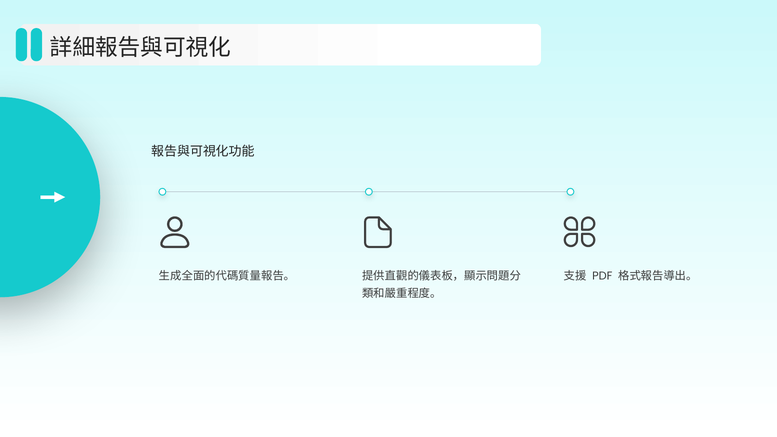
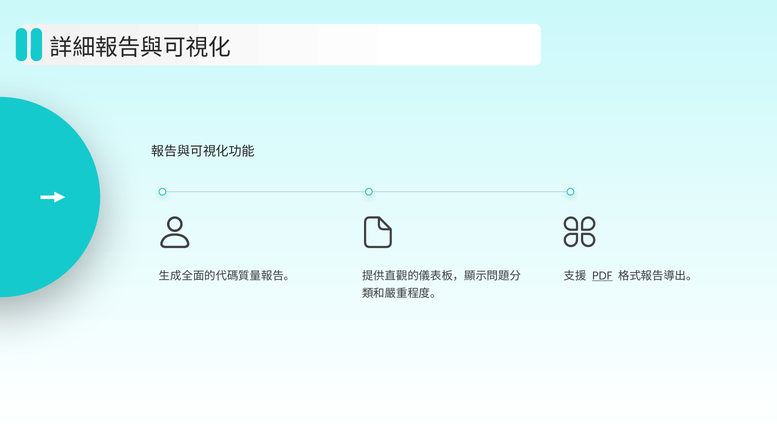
PDF underline: none -> present (602, 276)
